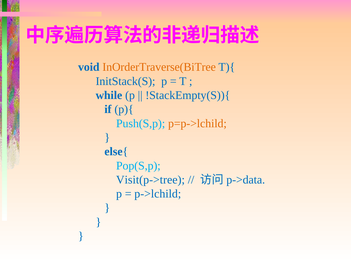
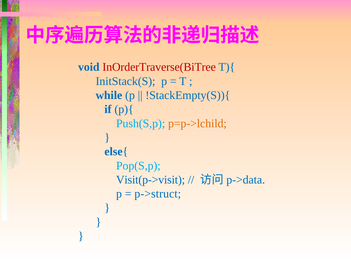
InOrderTraverse(BiTree colour: orange -> red (159, 67)
Visit(p->tree: Visit(p->tree -> Visit(p->visit (151, 179)
p->lchild: p->lchild -> p->struct (158, 193)
